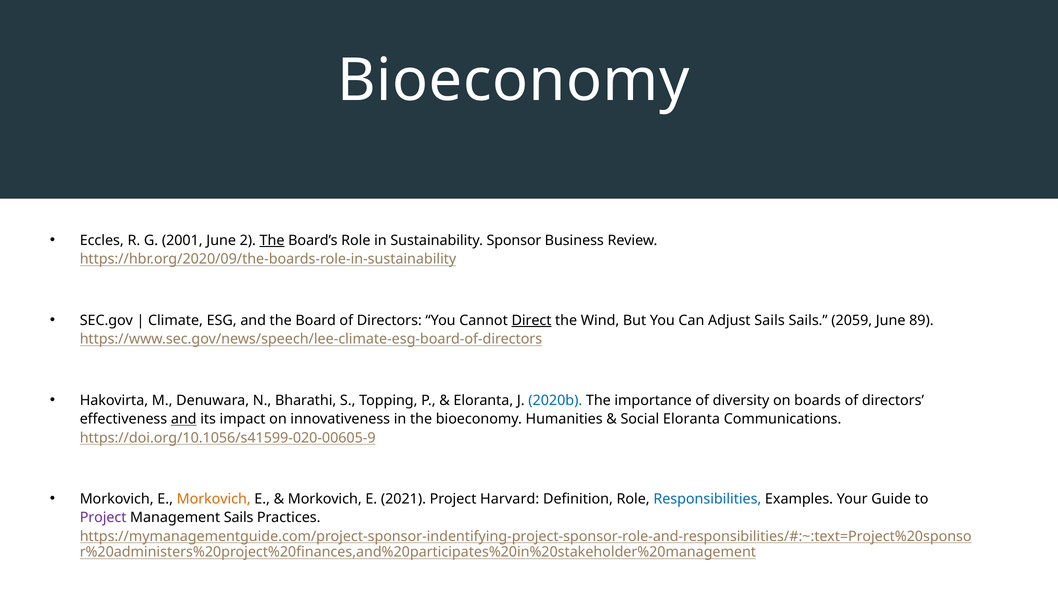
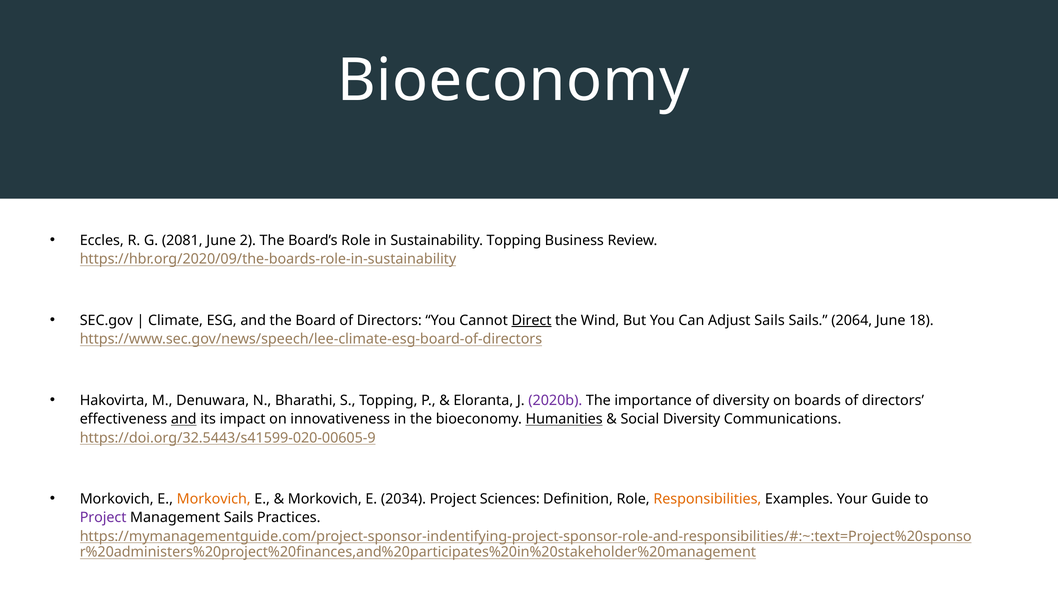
2001: 2001 -> 2081 (182, 241)
The underline: present -> none (272, 241)
Sustainability Sponsor: Sponsor -> Topping (514, 241)
2059: 2059 -> 2064 (852, 321)
89: 89 -> 18 (921, 321)
2020b colour: blue -> purple (555, 401)
Humanities underline: none -> present (564, 419)
Social Eloranta: Eloranta -> Diversity (692, 419)
https://doi.org/10.1056/s41599-020-00605-9: https://doi.org/10.1056/s41599-020-00605-9 -> https://doi.org/32.5443/s41599-020-00605-9 (228, 438)
2021: 2021 -> 2034 (403, 499)
Harvard: Harvard -> Sciences (510, 499)
Responsibilities colour: blue -> orange (707, 499)
